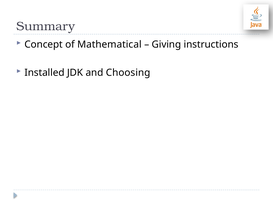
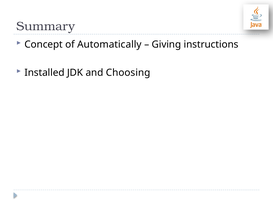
Mathematical: Mathematical -> Automatically (109, 44)
